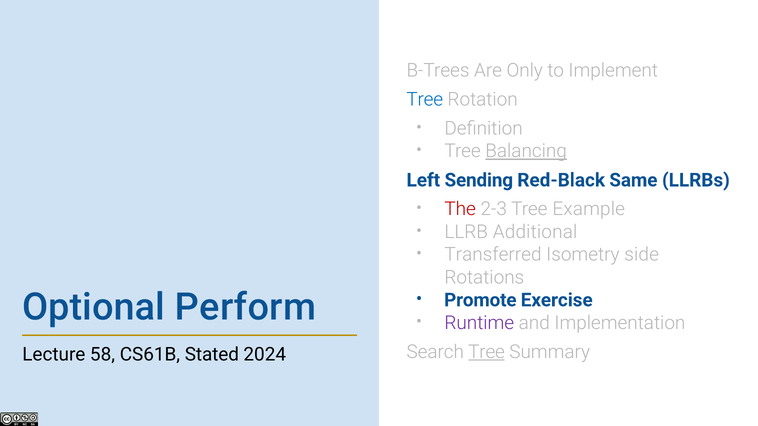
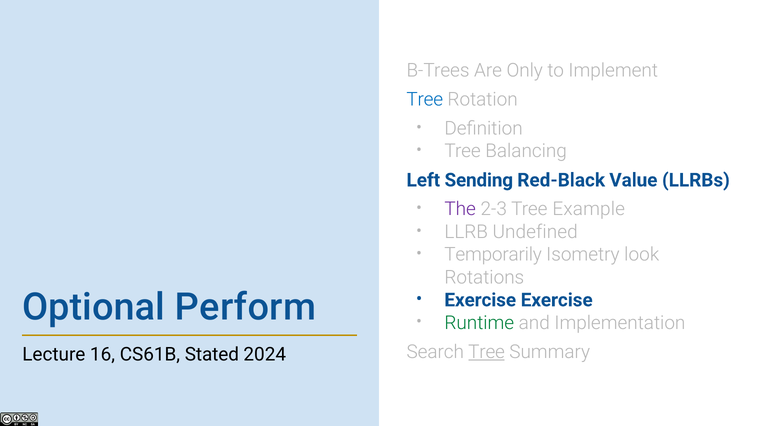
Balancing underline: present -> none (526, 151)
Same: Same -> Value (633, 180)
The colour: red -> purple (460, 209)
Additional: Additional -> Undefined (535, 232)
Transferred: Transferred -> Temporarily (493, 255)
side: side -> look (642, 255)
Promote: Promote -> Exercise (480, 300)
Runtime colour: purple -> green (479, 323)
58: 58 -> 16 (103, 355)
